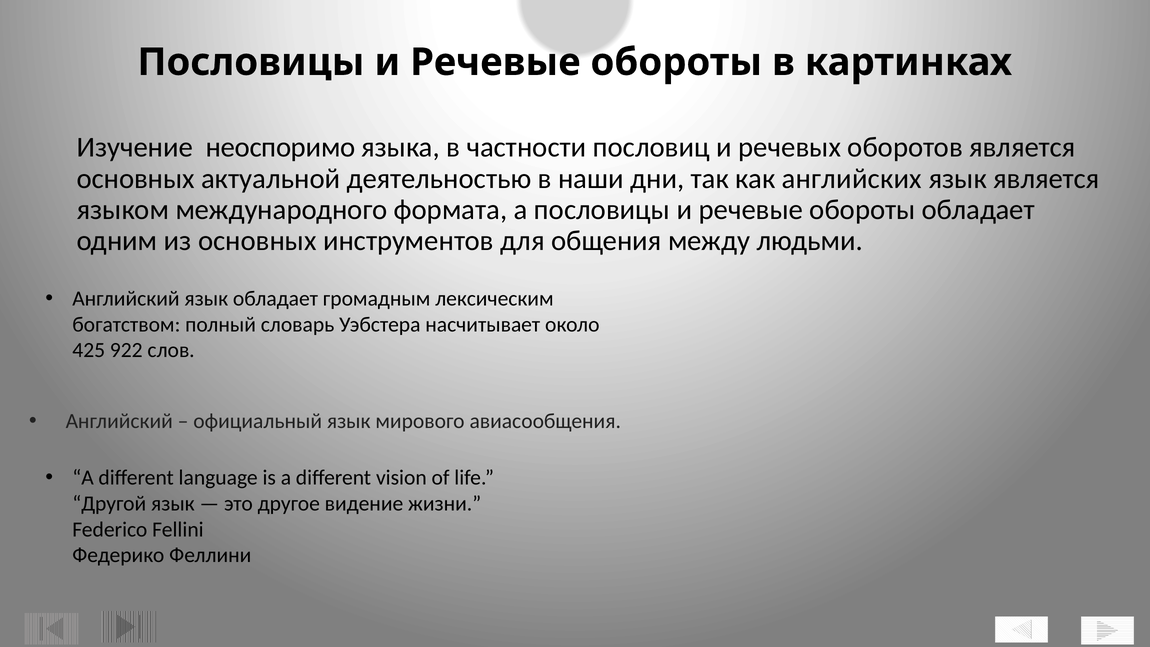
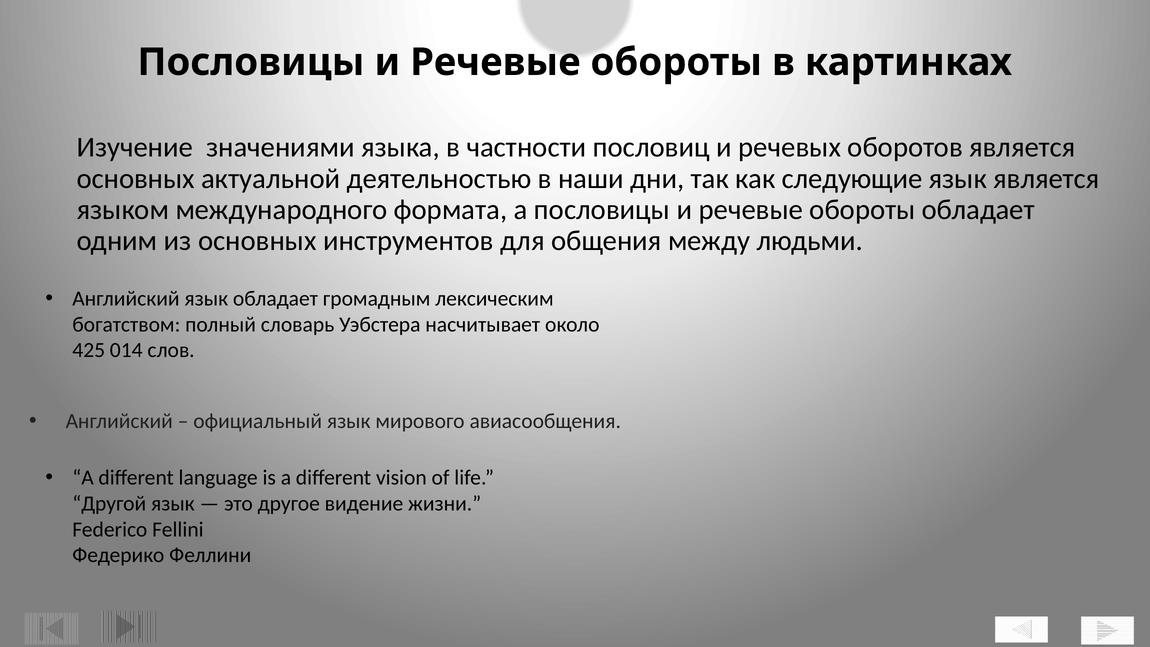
неоспоримо: неоспоримо -> значениями (280, 147)
английских: английских -> следующие (852, 178)
922: 922 -> 014 (126, 350)
